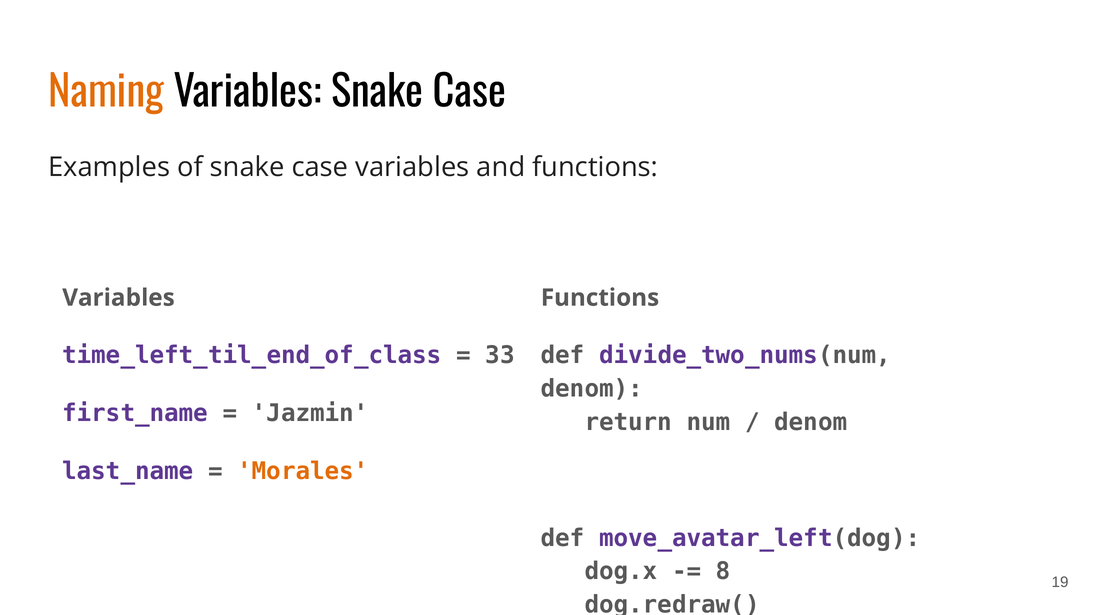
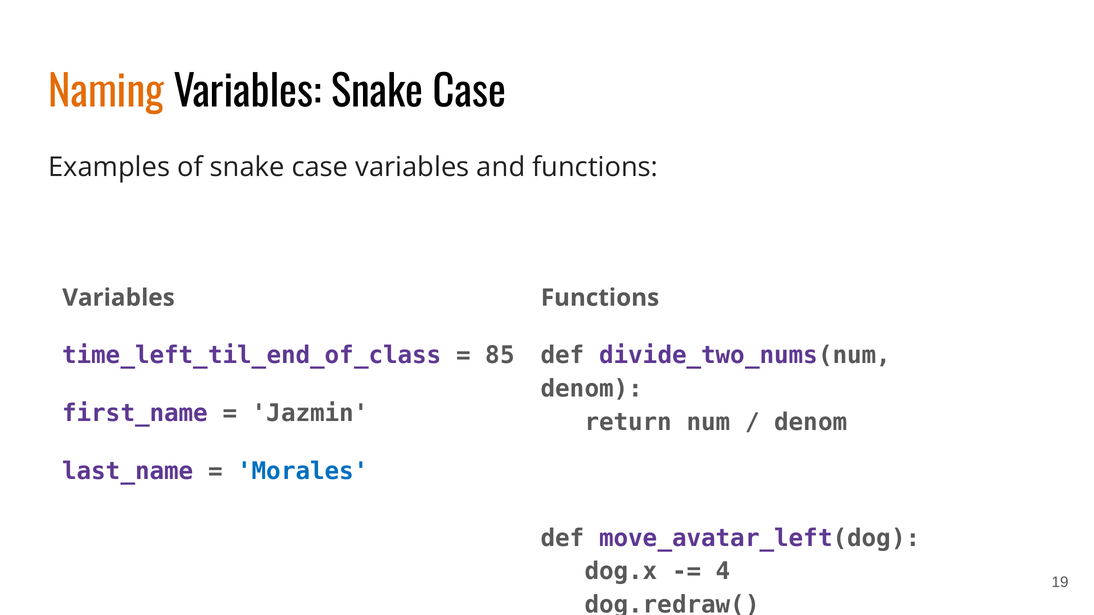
33: 33 -> 85 (500, 356)
Morales colour: orange -> blue (303, 471)
8: 8 -> 4 (723, 572)
